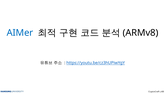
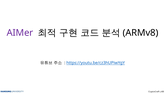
AIMer colour: blue -> purple (20, 33)
